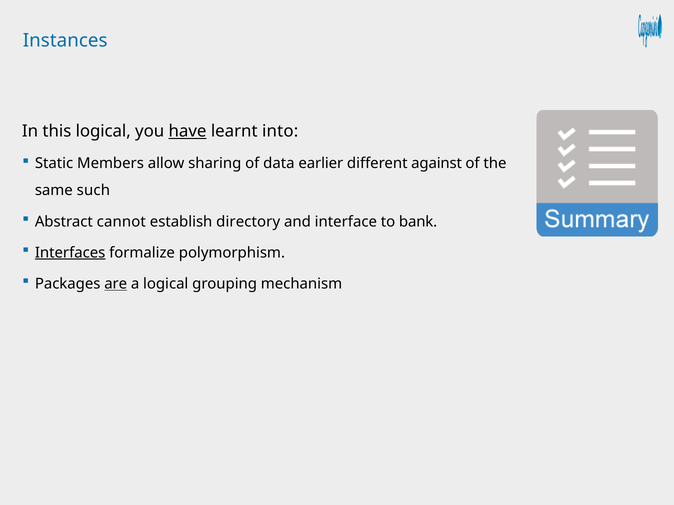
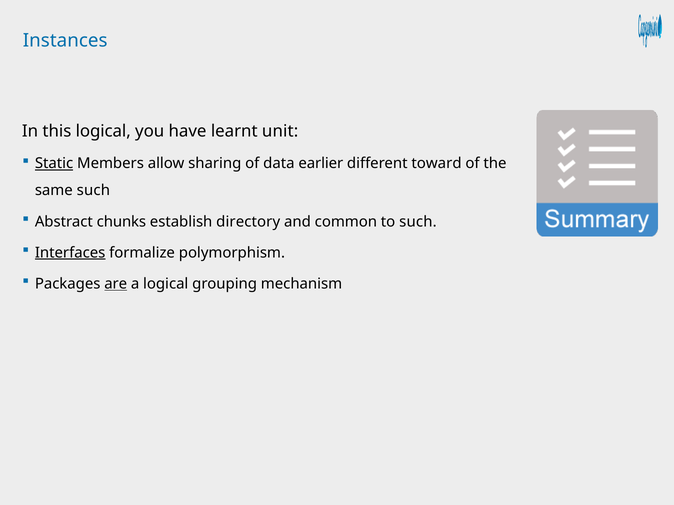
have underline: present -> none (188, 132)
into: into -> unit (280, 132)
Static underline: none -> present (54, 164)
against: against -> toward (436, 164)
cannot: cannot -> chunks (121, 222)
interface: interface -> common (346, 222)
to bank: bank -> such (418, 222)
